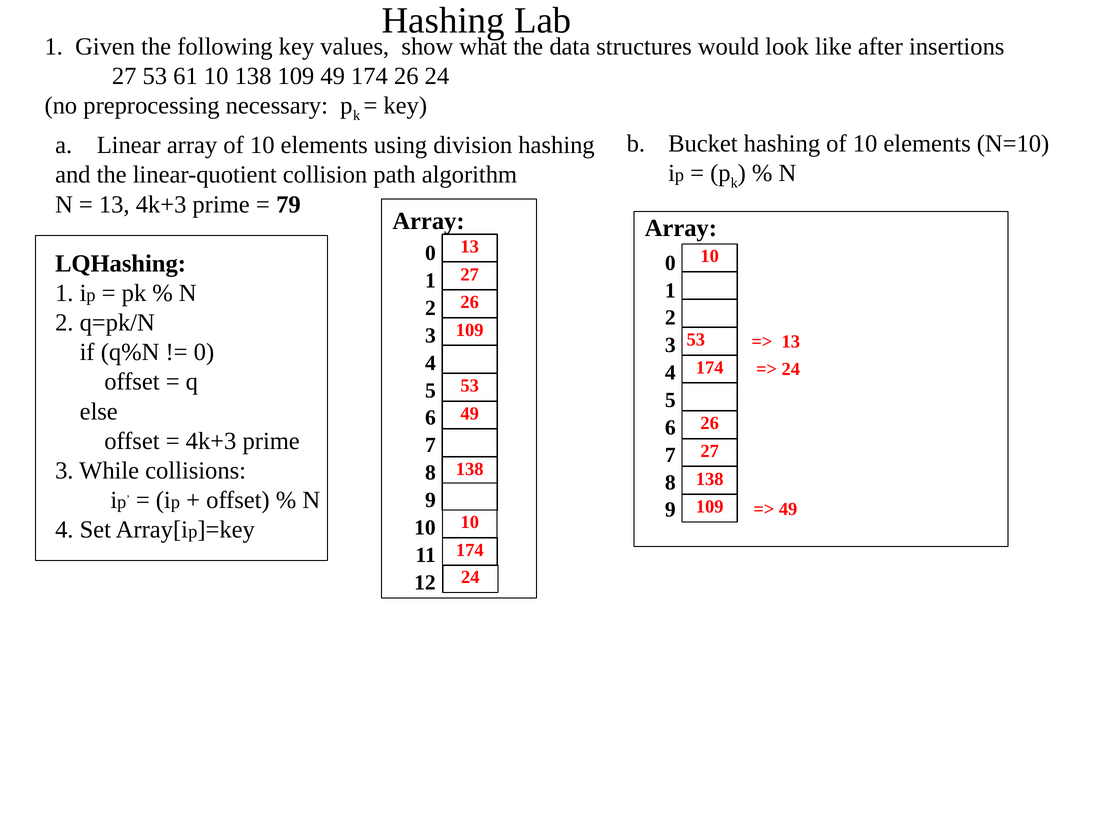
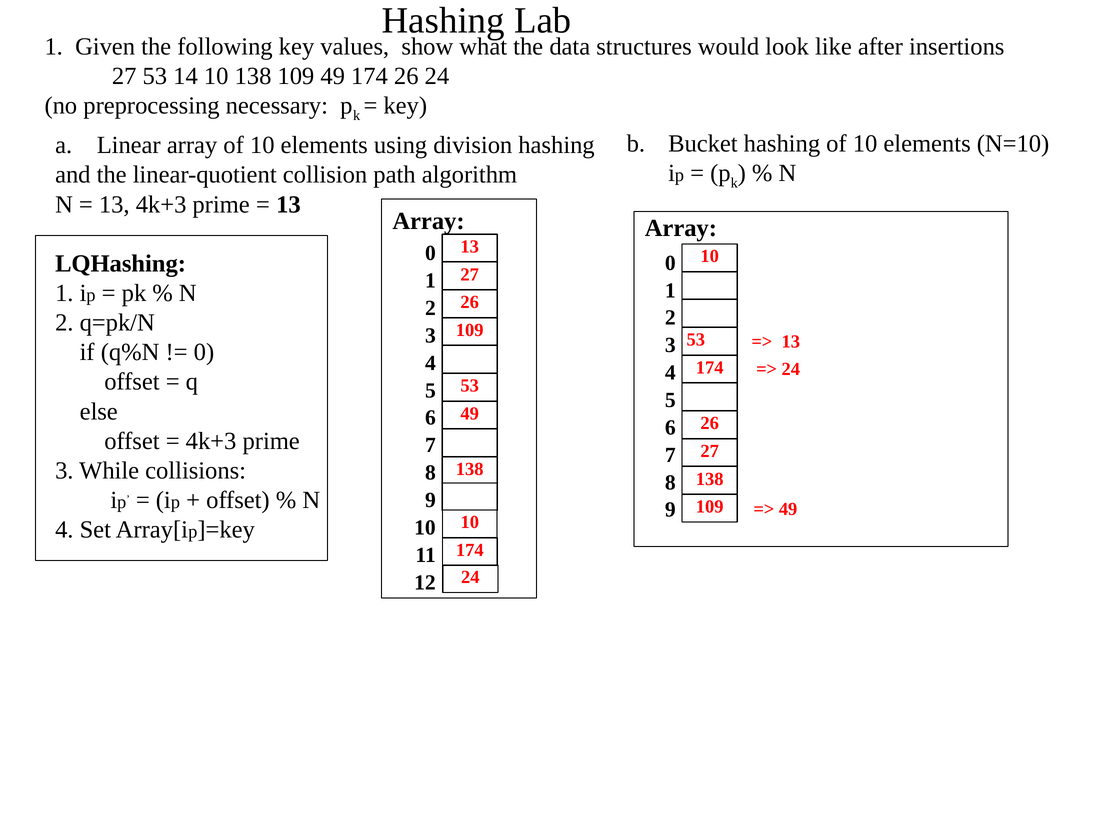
61: 61 -> 14 (186, 76)
79: 79 -> 13 (288, 204)
